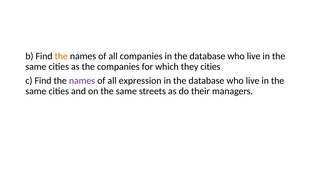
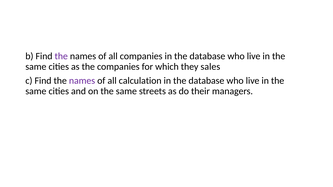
the colour: orange -> purple (61, 56)
they cities: cities -> sales (210, 67)
expression: expression -> calculation (140, 81)
